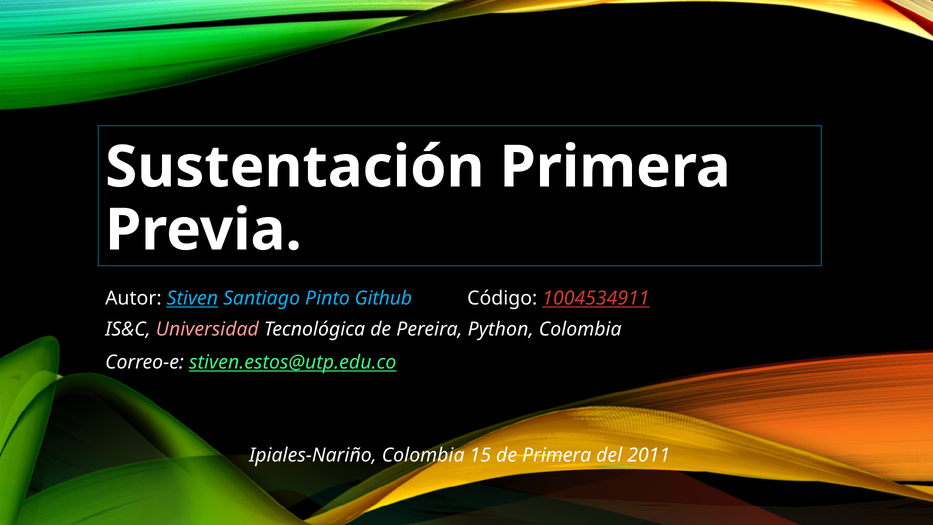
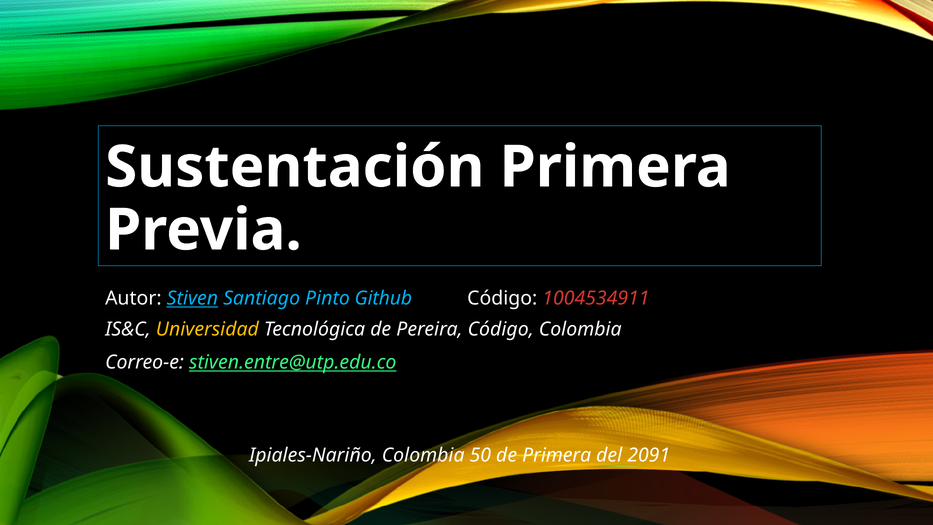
1004534911 underline: present -> none (596, 298)
Universidad colour: pink -> yellow (207, 329)
Pereira Python: Python -> Código (501, 329)
stiven.estos@utp.edu.co: stiven.estos@utp.edu.co -> stiven.entre@utp.edu.co (293, 362)
15: 15 -> 50 (480, 455)
2011: 2011 -> 2091 (649, 455)
